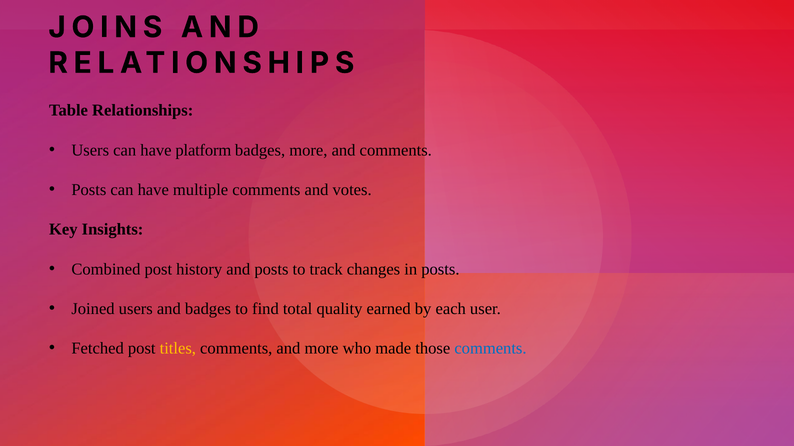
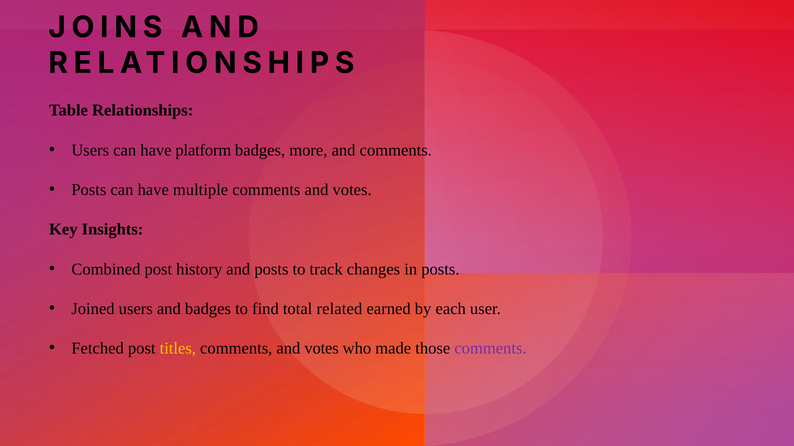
quality: quality -> related (339, 309)
more: more -> votes (322, 349)
comments colour: blue -> purple (490, 349)
